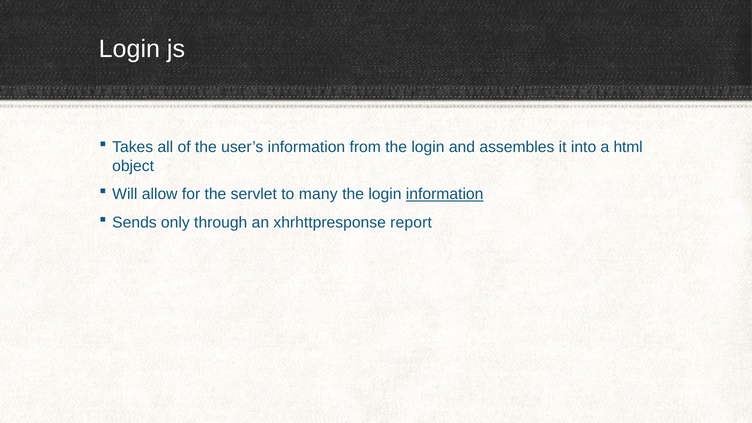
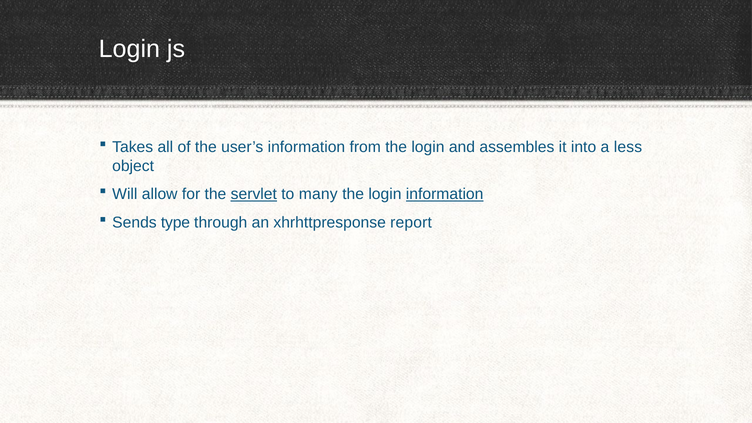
html: html -> less (628, 147)
servlet underline: none -> present (254, 194)
only: only -> type (175, 222)
